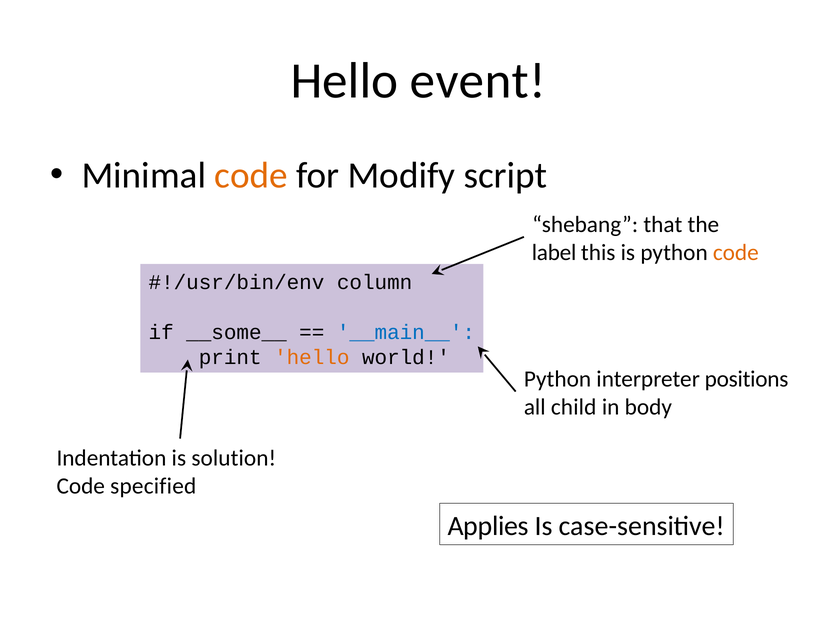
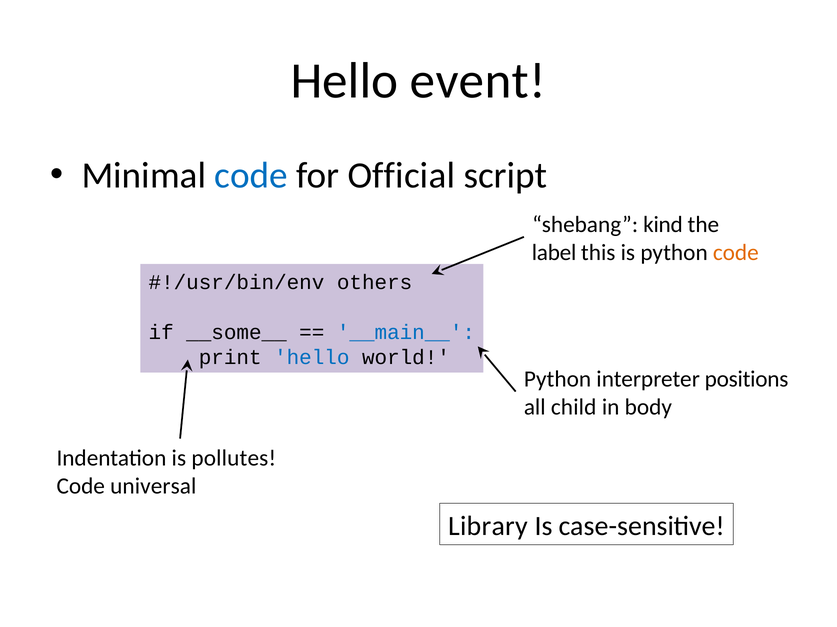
code colour: orange -> blue (251, 176)
Modify: Modify -> Official (401, 176)
that: that -> kind (663, 225)
column: column -> others (375, 282)
hello colour: orange -> blue (312, 358)
solution: solution -> pollutes (234, 459)
specified: specified -> universal (153, 487)
Applies: Applies -> Library (488, 527)
